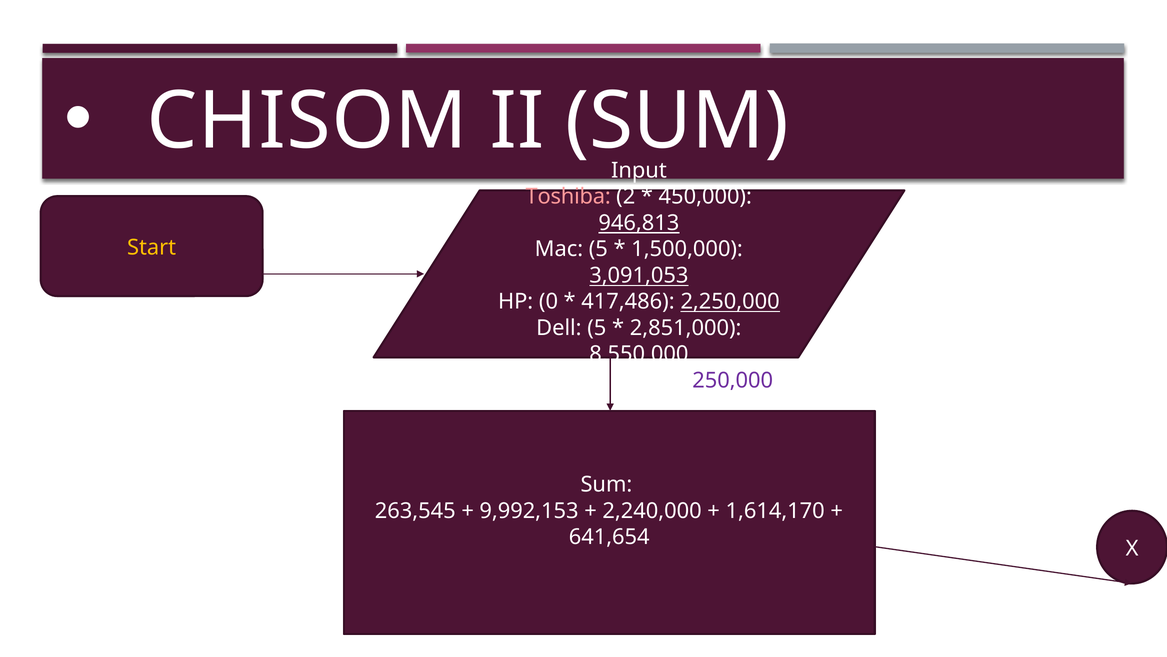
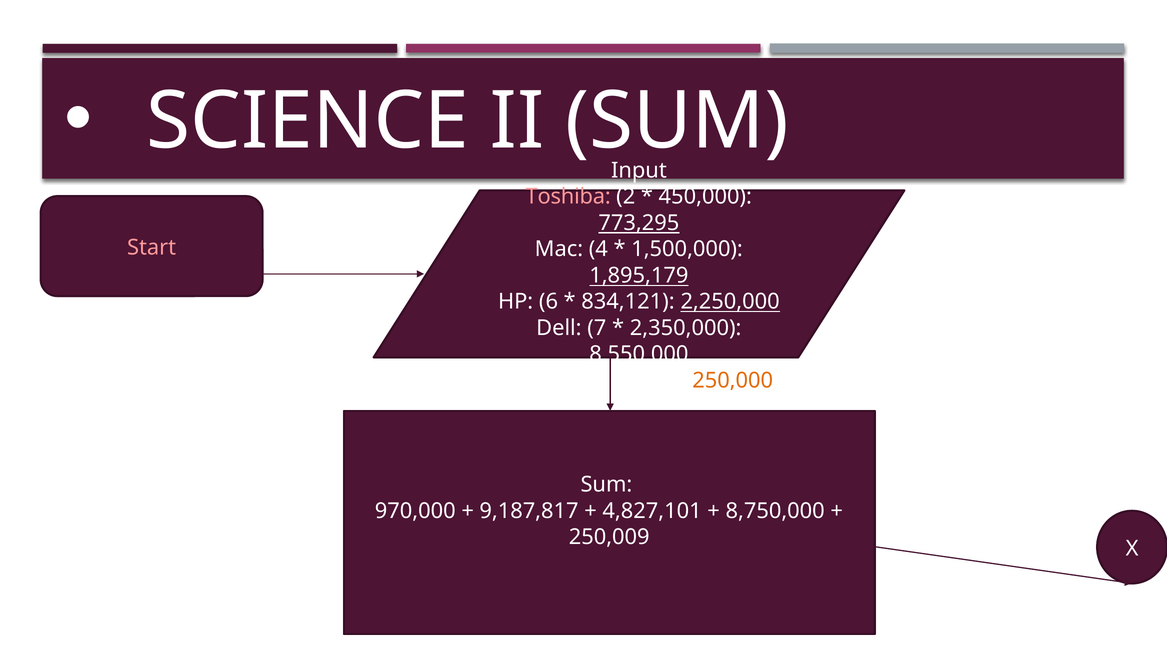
CHISOM: CHISOM -> SCIENCE (308, 121)
946,813: 946,813 -> 773,295 (639, 223)
Start colour: yellow -> pink (152, 247)
Mac 5: 5 -> 4 (598, 249)
3,091,053: 3,091,053 -> 1,895,179 (639, 275)
0: 0 -> 6 (548, 301)
417,486: 417,486 -> 834,121 (628, 301)
Dell 5: 5 -> 7 (597, 328)
2,851,000: 2,851,000 -> 2,350,000 (686, 328)
250,000 colour: purple -> orange (733, 380)
263,545: 263,545 -> 970,000 (415, 510)
9,992,153: 9,992,153 -> 9,187,817 (529, 510)
2,240,000: 2,240,000 -> 4,827,101 (652, 510)
1,614,170: 1,614,170 -> 8,750,000 (775, 510)
641,654: 641,654 -> 250,009 (609, 537)
